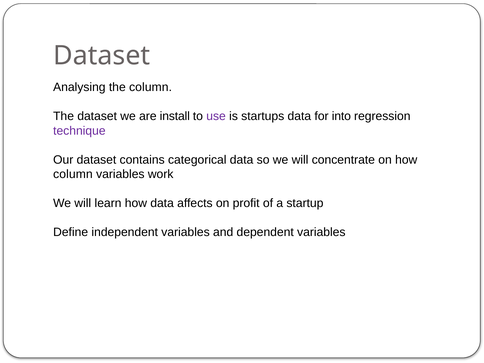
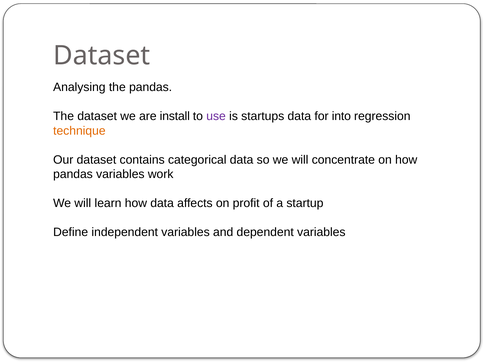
the column: column -> pandas (151, 87)
technique colour: purple -> orange (79, 131)
column: column -> pandas (73, 174)
